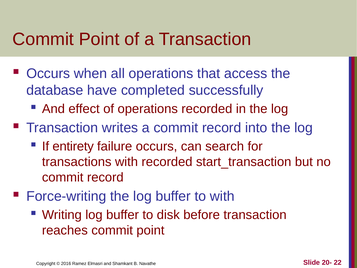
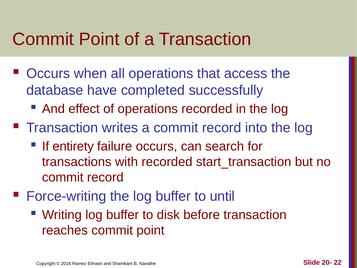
to with: with -> until (222, 196)
